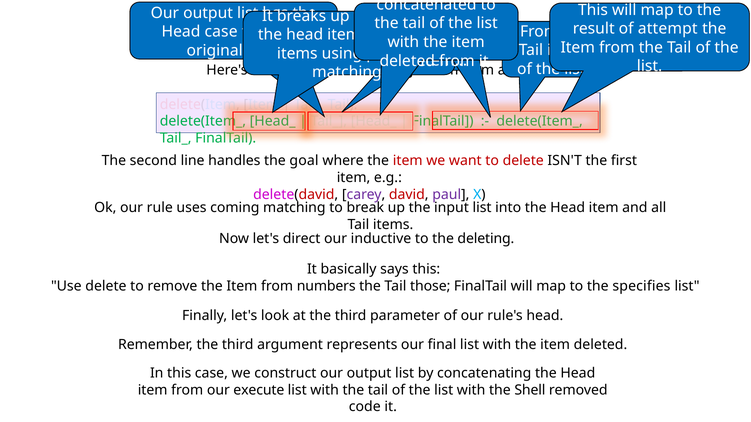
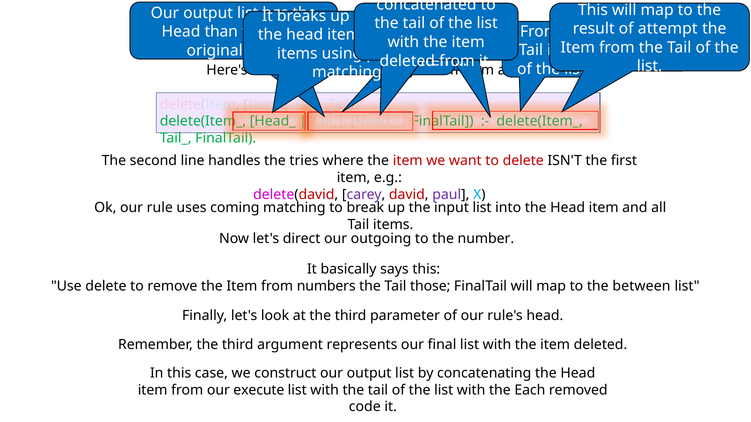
Head case: case -> than (221, 32)
goal: goal -> tries (304, 161)
inductive: inductive -> outgoing (381, 239)
deleting: deleting -> number (486, 239)
specifies: specifies -> between (641, 286)
Shell: Shell -> Each (530, 390)
